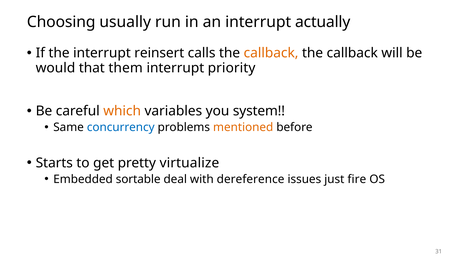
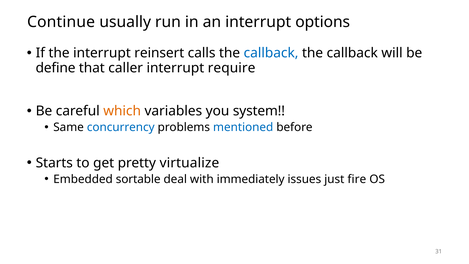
Choosing: Choosing -> Continue (61, 22)
actually: actually -> options (323, 22)
callback colour: orange -> blue (271, 53)
would: would -> define (56, 68)
them: them -> caller (126, 68)
priority: priority -> require (232, 68)
mentioned colour: orange -> blue (243, 127)
dereference: dereference -> immediately (251, 179)
